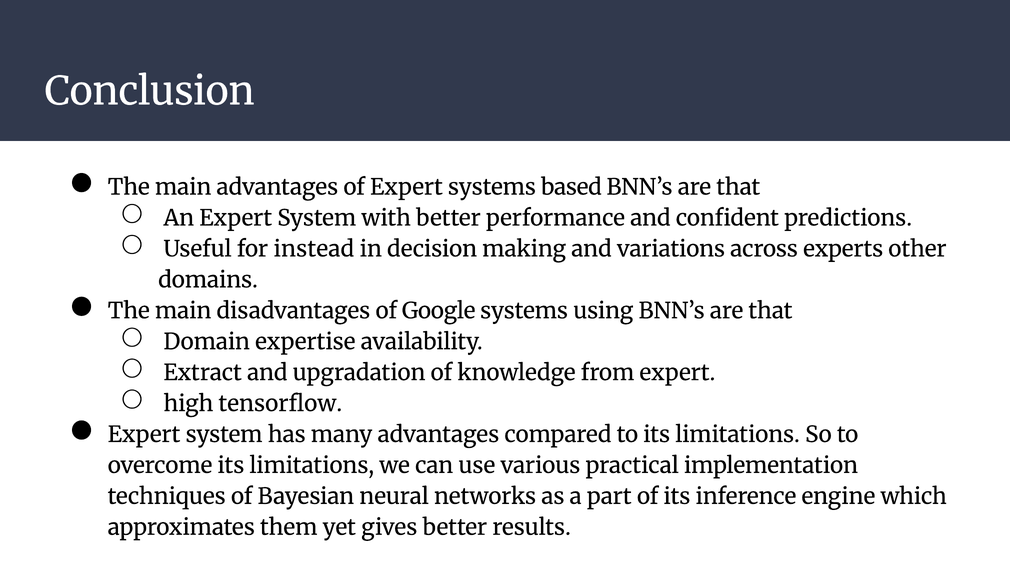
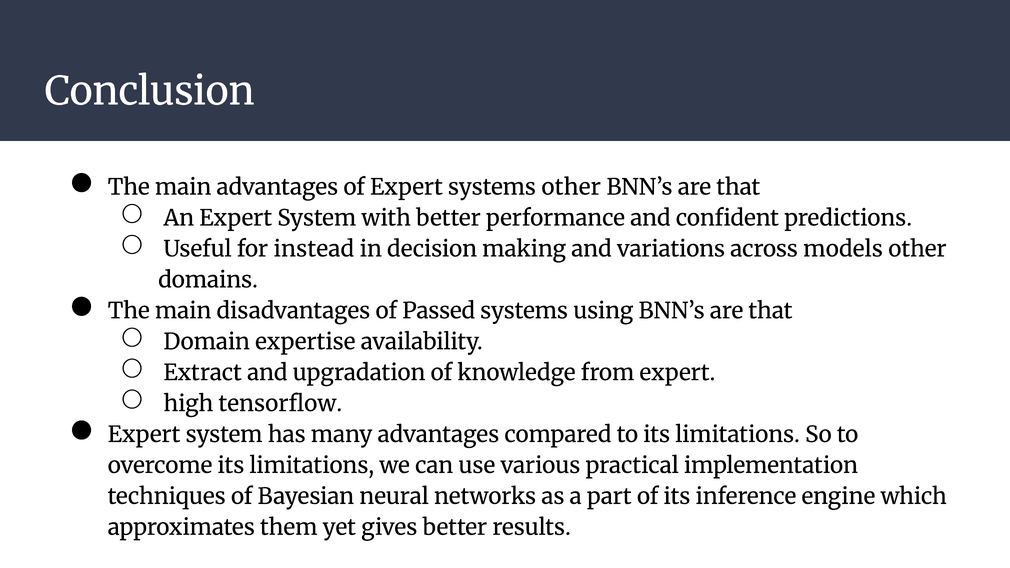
systems based: based -> other (571, 187)
experts: experts -> models (843, 249)
Google: Google -> Passed (439, 311)
